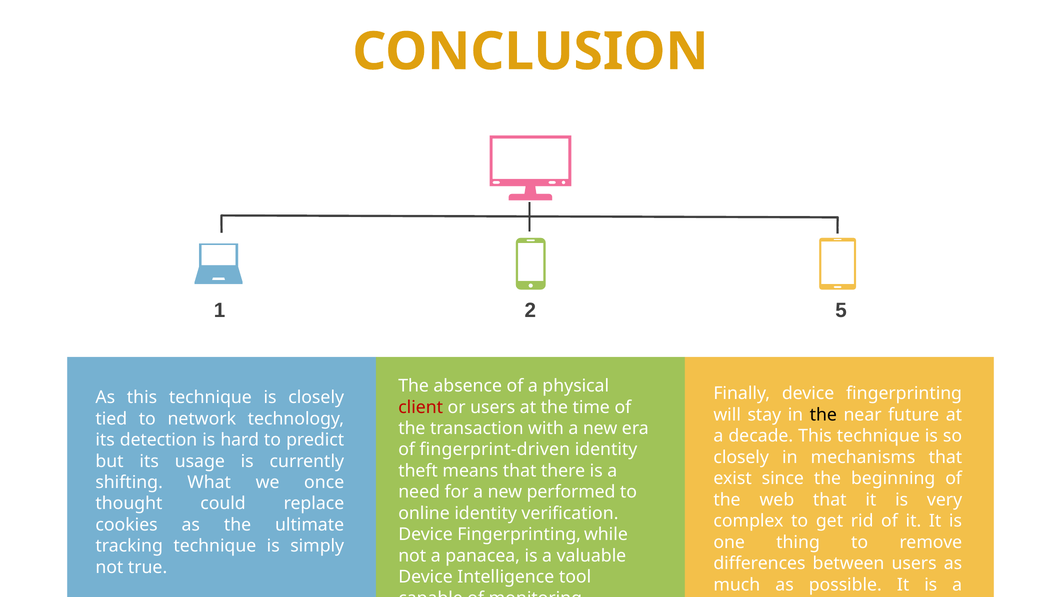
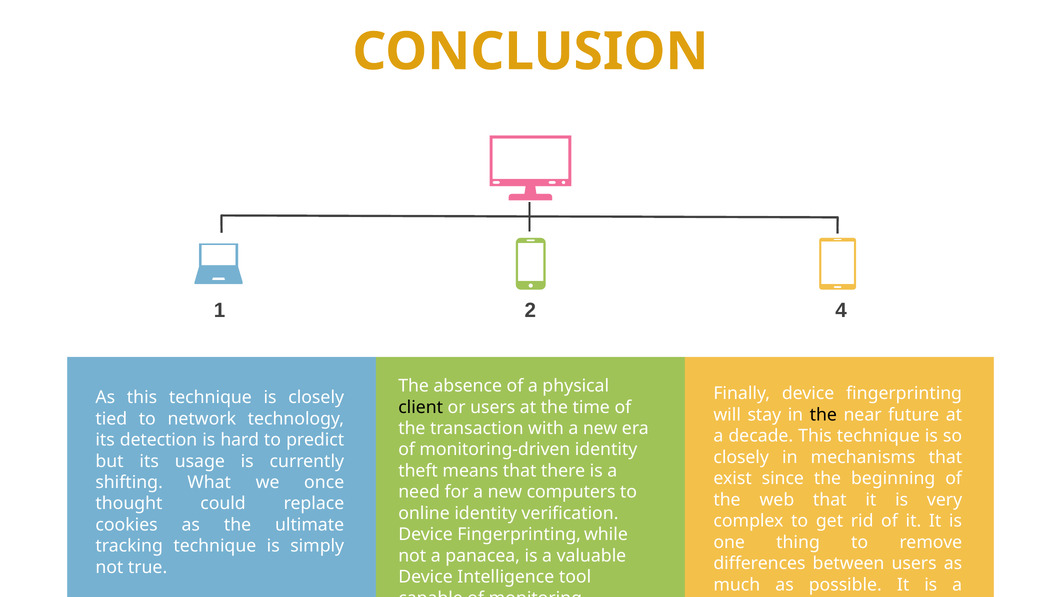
5: 5 -> 4 (841, 310)
client colour: red -> black (421, 407)
fingerprint-driven: fingerprint-driven -> monitoring-driven (495, 450)
performed: performed -> computers (571, 492)
